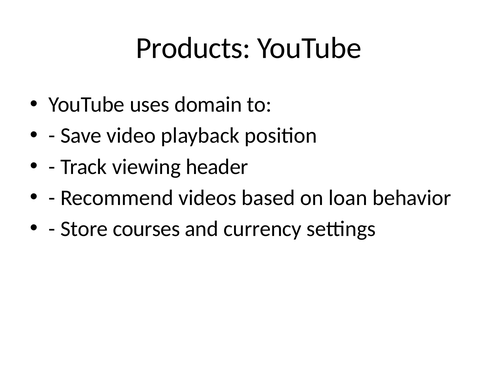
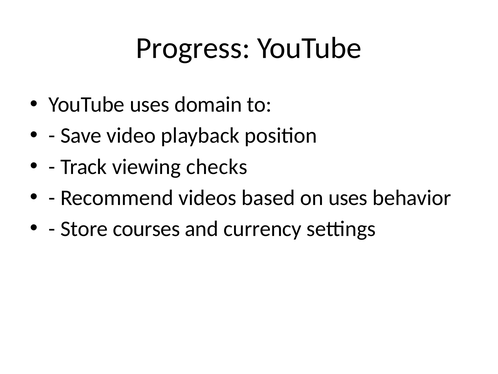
Products: Products -> Progress (193, 48)
header: header -> checks (217, 166)
on loan: loan -> uses (348, 197)
